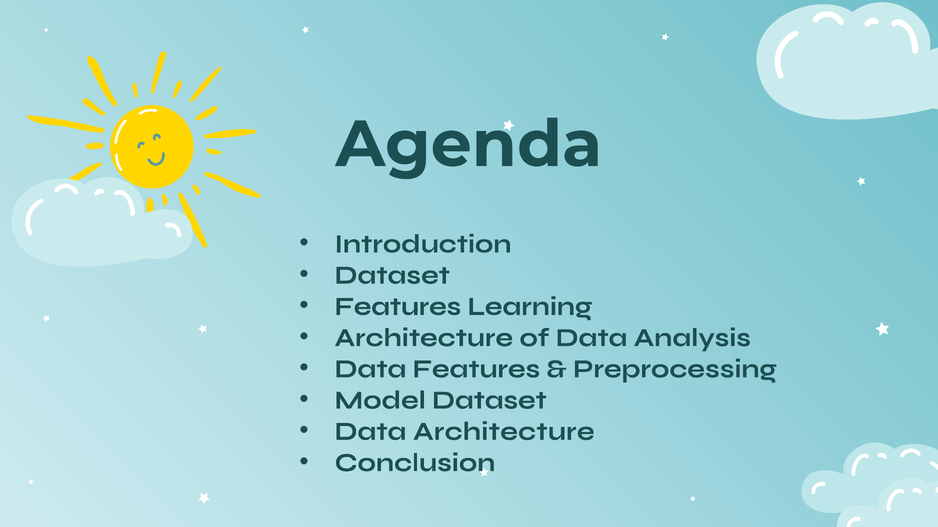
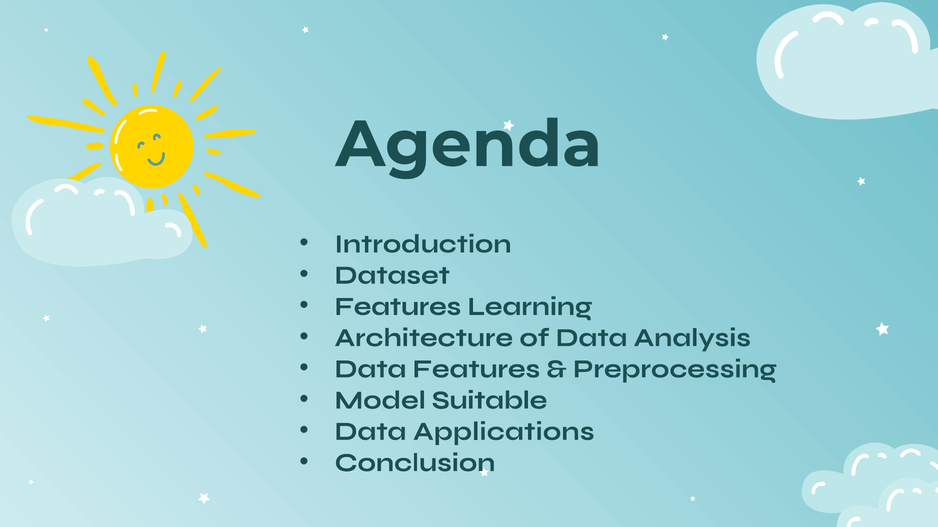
Model Dataset: Dataset -> Suitable (490, 400)
Data Architecture: Architecture -> Applications (504, 432)
